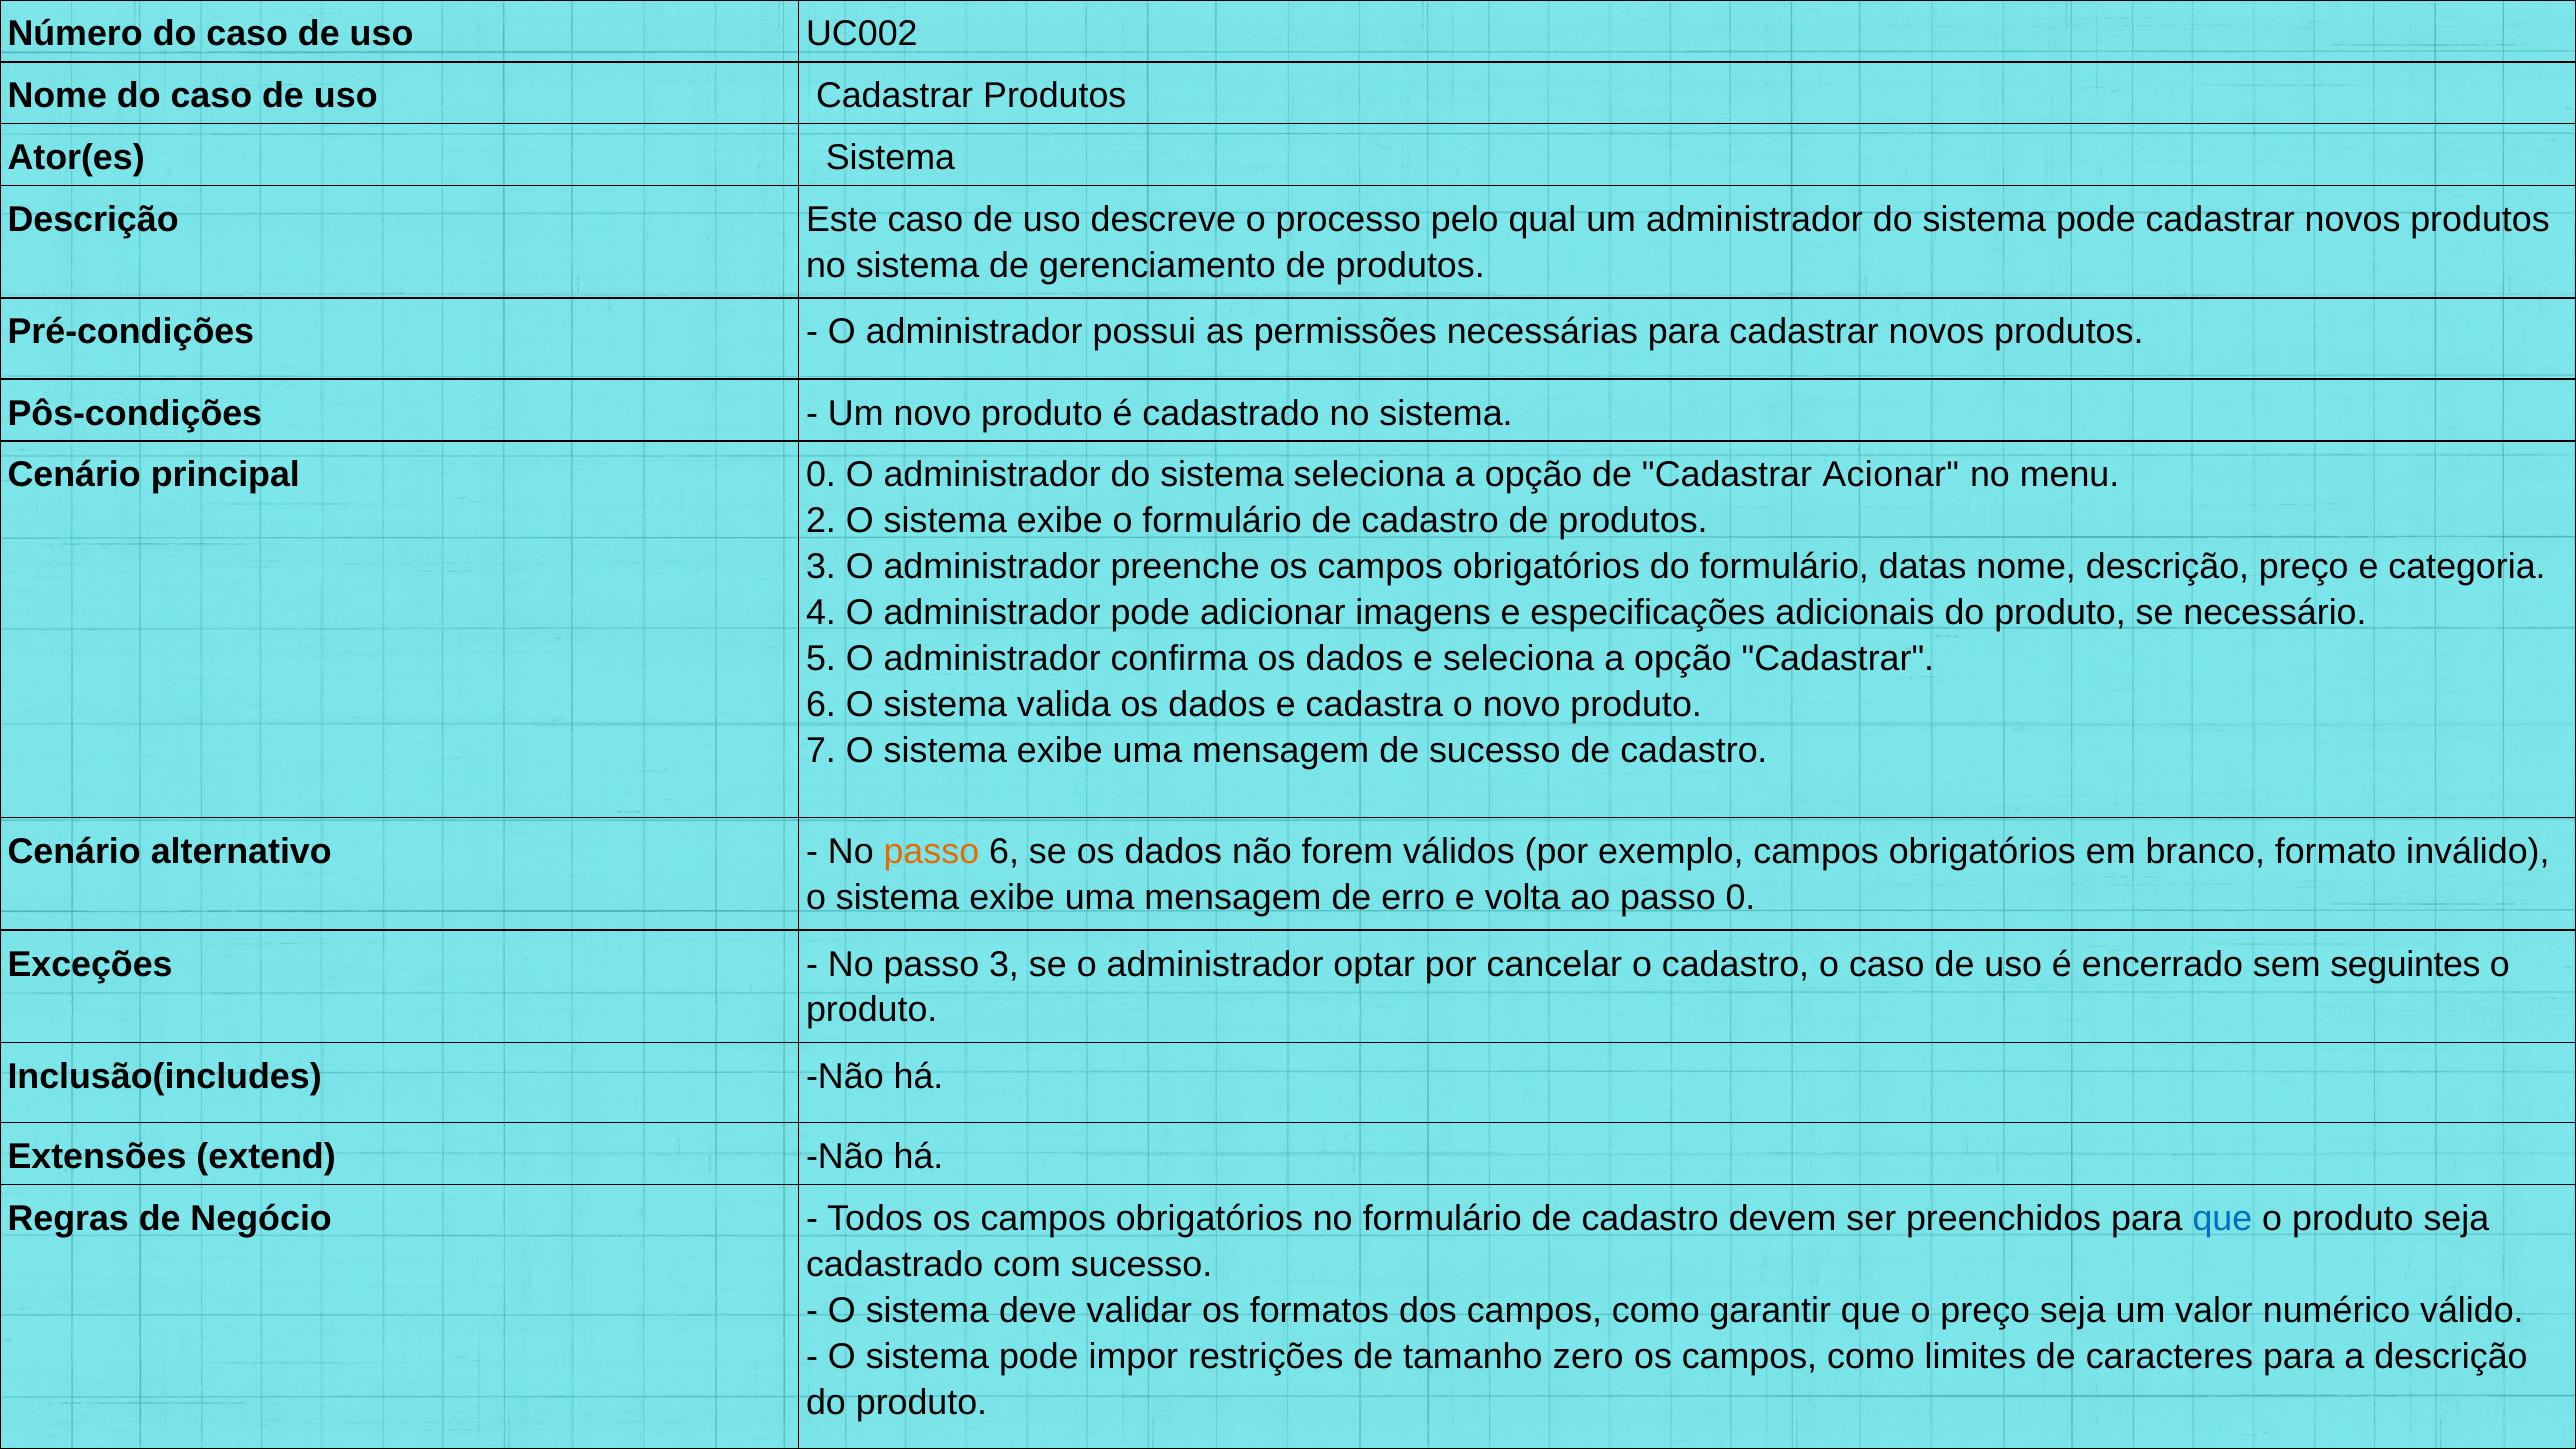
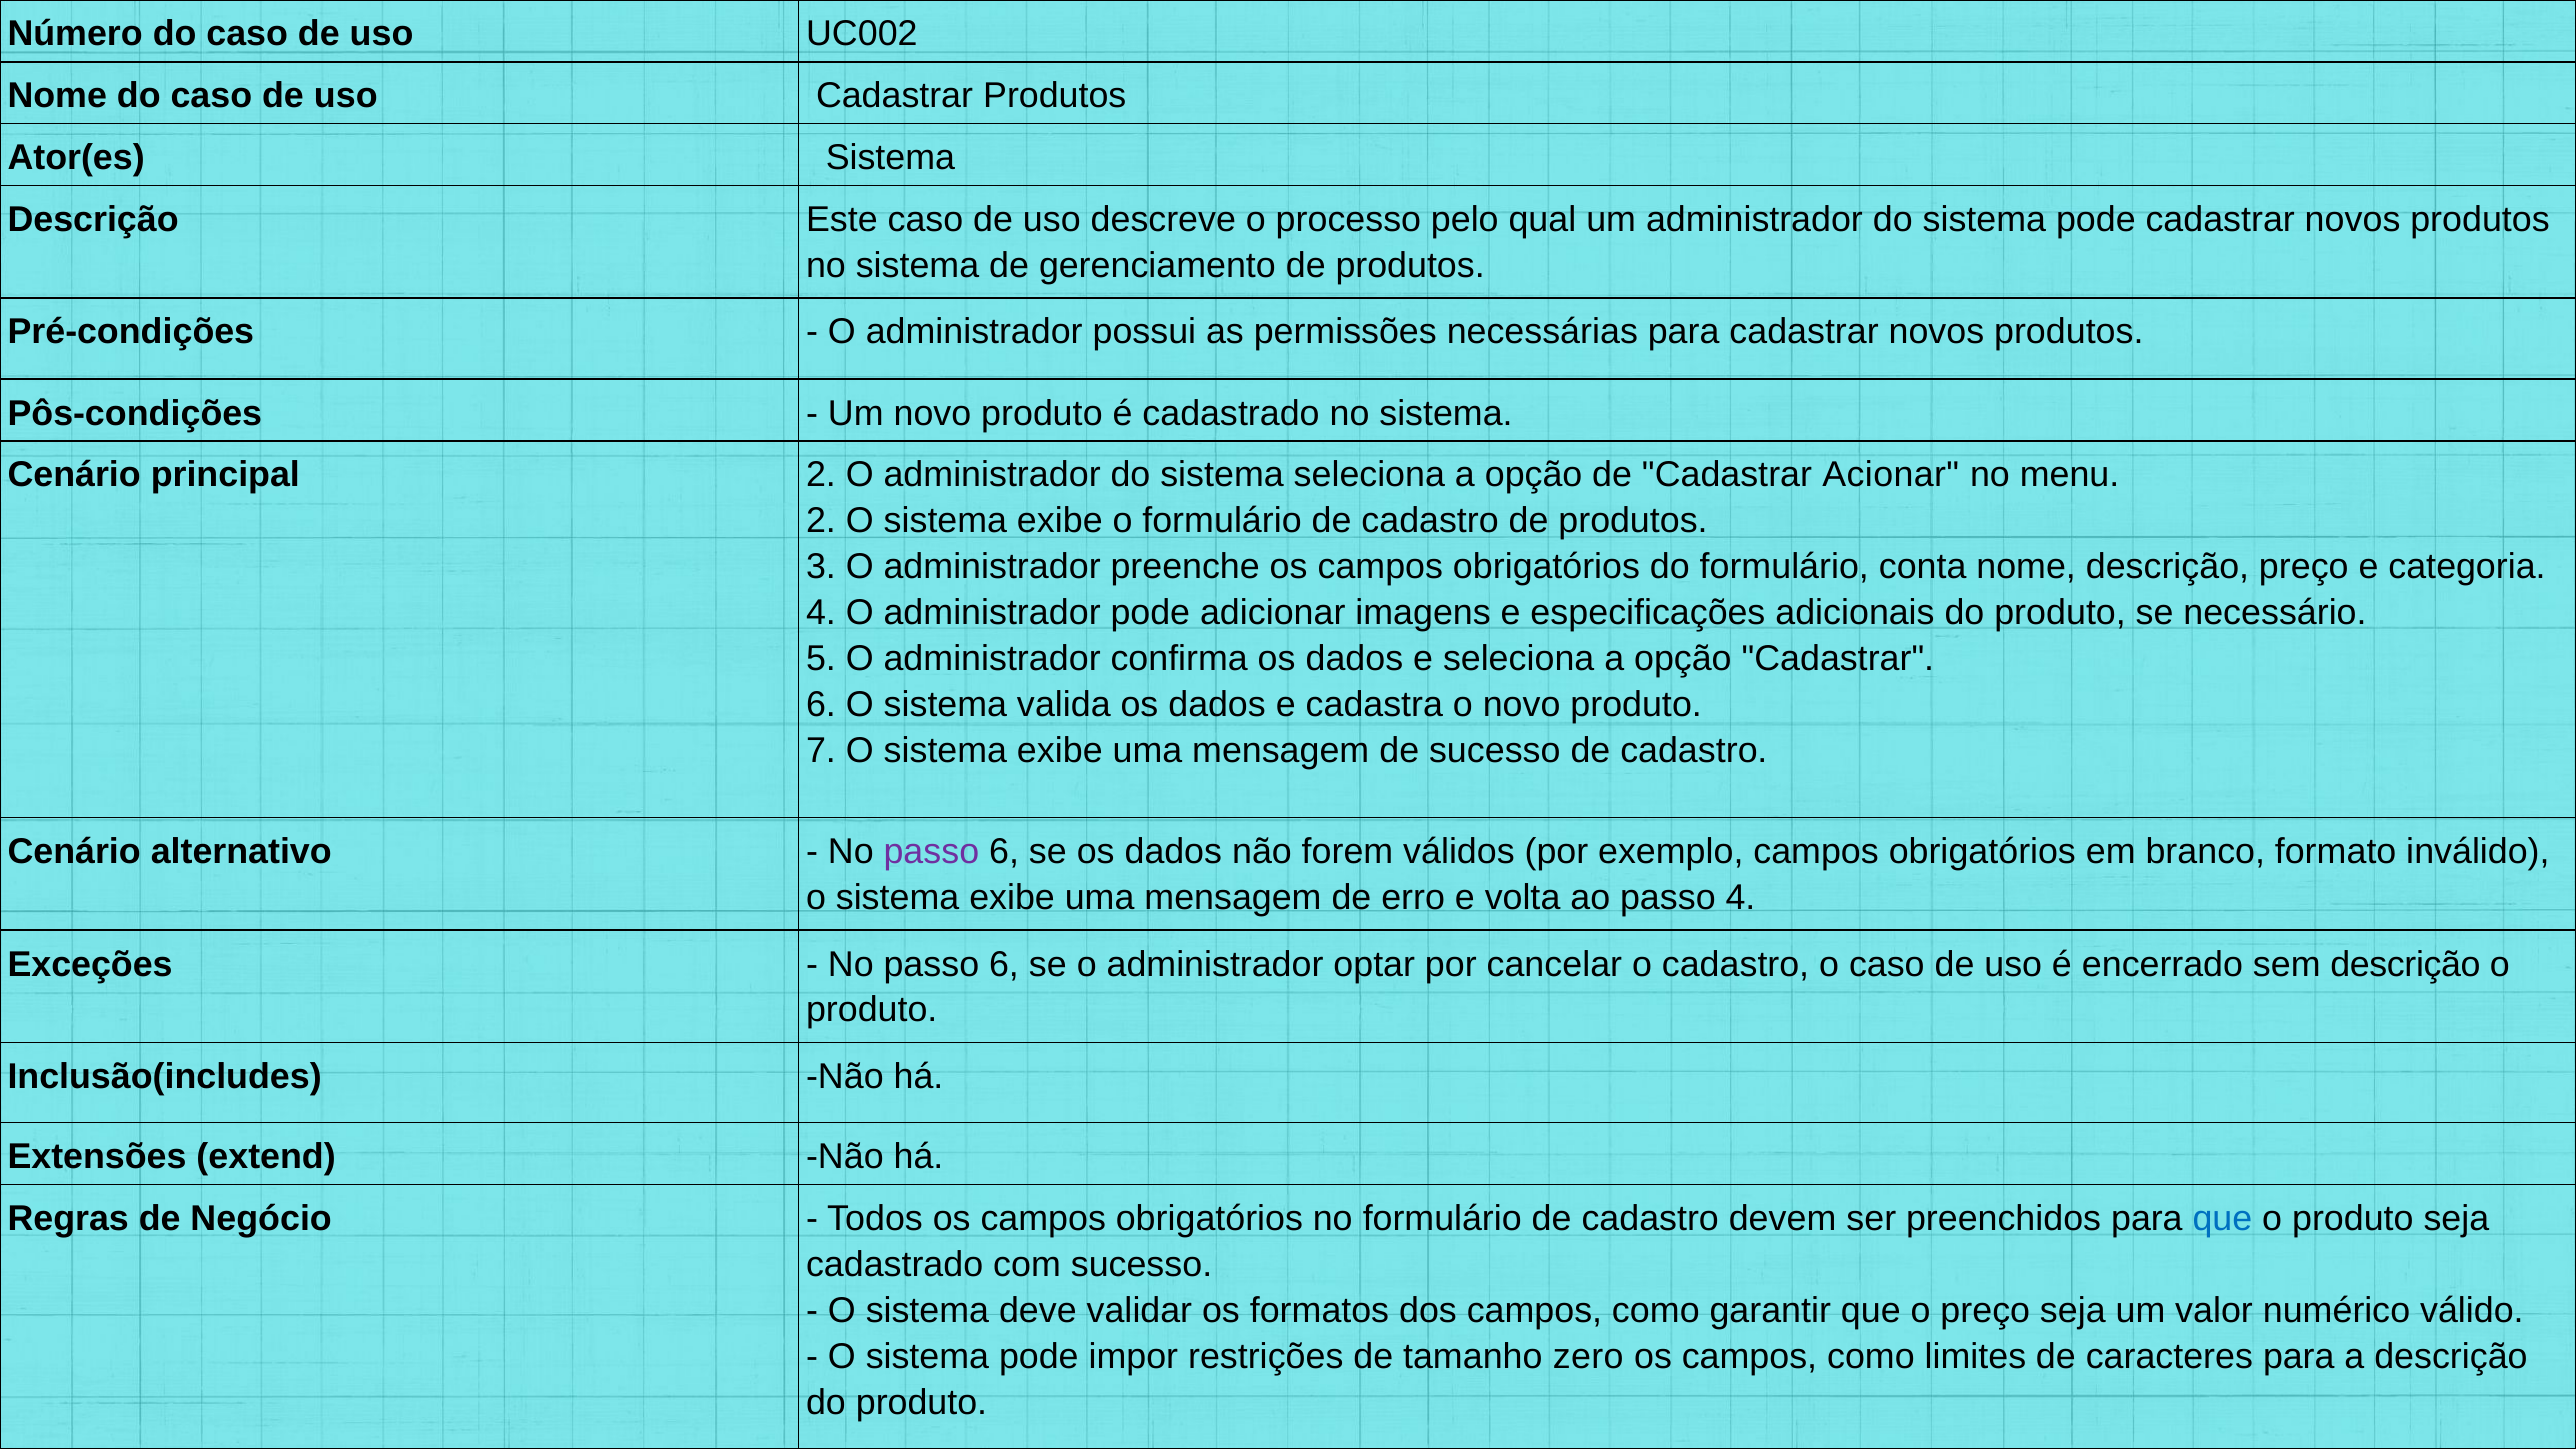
principal 0: 0 -> 2 (821, 475)
datas: datas -> conta (1923, 567)
passo colour: orange -> purple (931, 852)
passo 0: 0 -> 4 (1741, 898)
3: 3 -> 6 (1004, 964)
sem seguintes: seguintes -> descrição (2405, 964)
